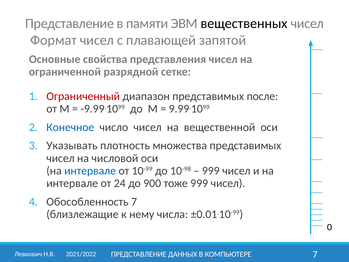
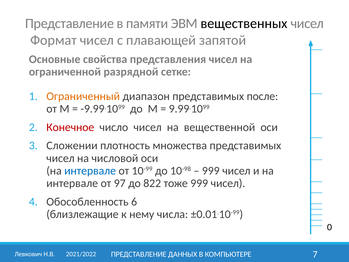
Ограниченный colour: red -> orange (83, 96)
Конечное colour: blue -> red (70, 127)
Указывать: Указывать -> Сложении (72, 146)
24: 24 -> 97 (120, 183)
900: 900 -> 822 (152, 183)
Обособленность 7: 7 -> 6 (134, 202)
